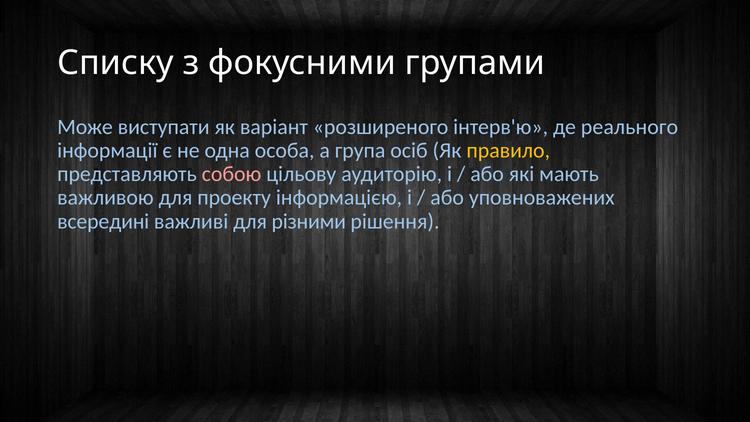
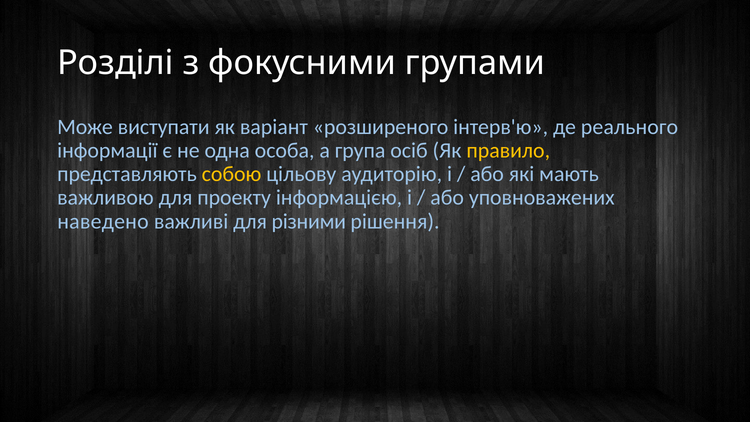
Списку: Списку -> Розділі (115, 63)
собою colour: pink -> yellow (232, 174)
всередині: всередині -> наведено (103, 221)
